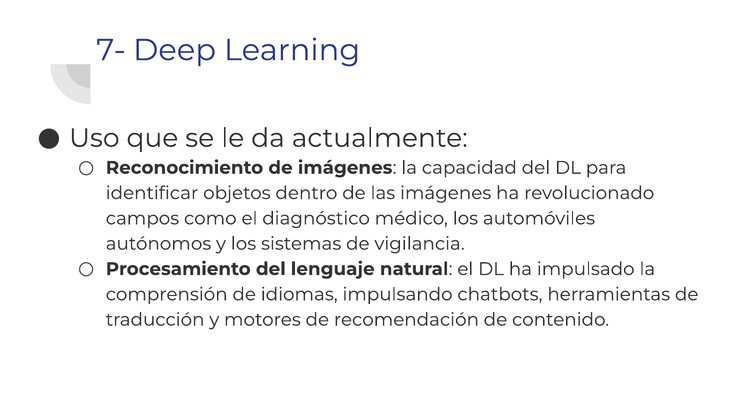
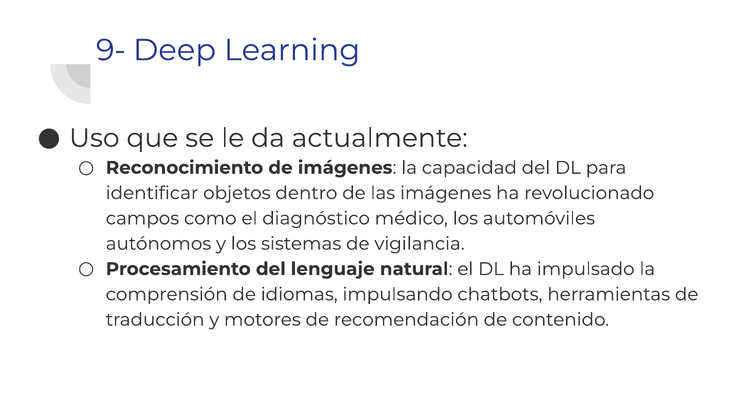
7-: 7- -> 9- (111, 50)
